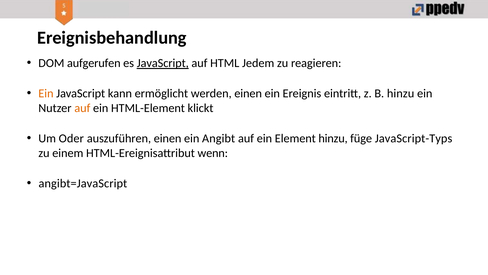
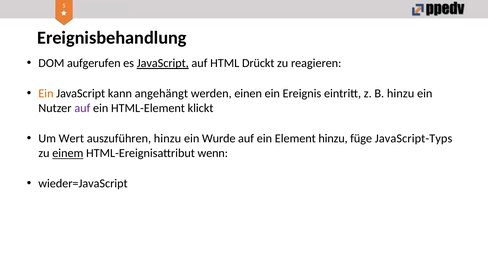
Jedem: Jedem -> Drückt (258, 63)
ermöglicht: ermöglicht -> angehängt (161, 93)
auf colour: orange -> purple (82, 108)
Oder: Oder -> Wert (71, 138)
auszuführen einen: einen -> hinzu (167, 138)
Angibt: Angibt -> Wurde (219, 138)
einem underline: none -> present (68, 153)
angibt=JavaScript: angibt=JavaScript -> wieder=JavaScript (83, 183)
